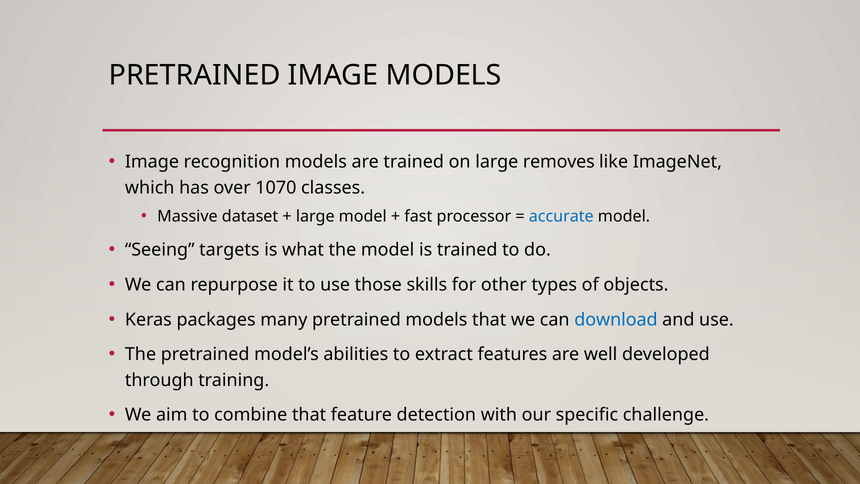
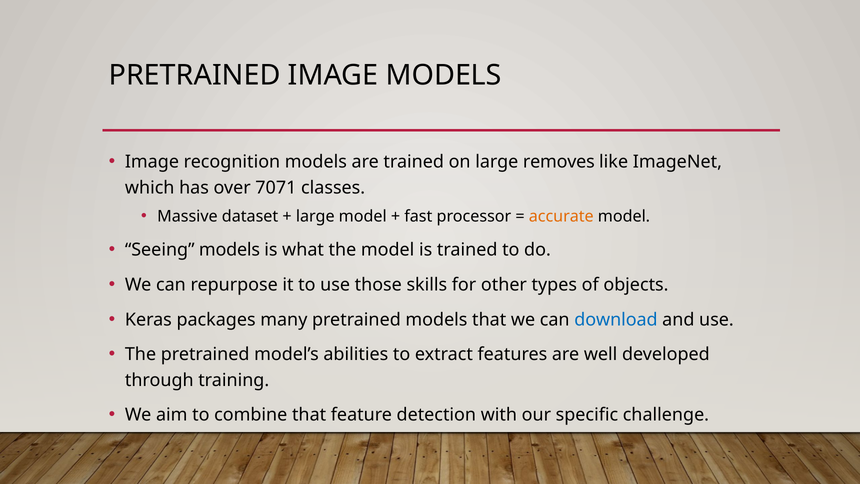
1070: 1070 -> 7071 (276, 188)
accurate colour: blue -> orange (561, 216)
Seeing targets: targets -> models (229, 250)
